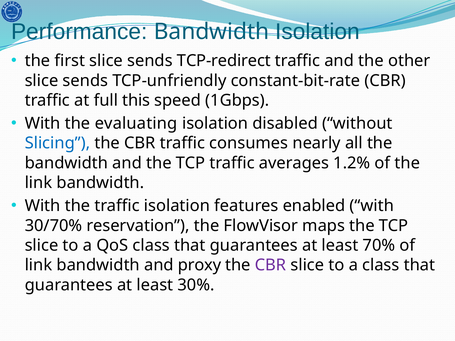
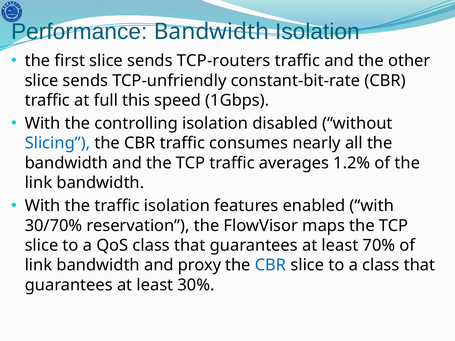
TCP-redirect: TCP-redirect -> TCP-routers (224, 61)
evaluating: evaluating -> controlling (136, 124)
CBR colour: purple -> blue (270, 265)
